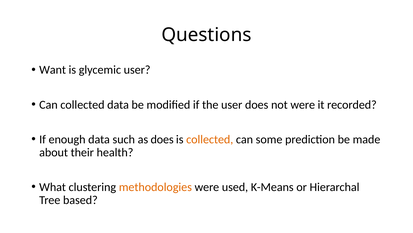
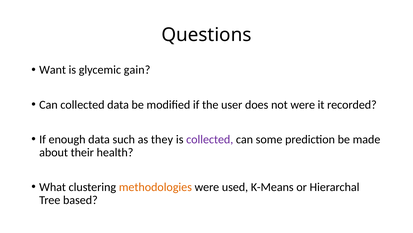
glycemic user: user -> gain (137, 70)
as does: does -> they (162, 139)
collected colour: orange -> purple (210, 139)
